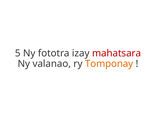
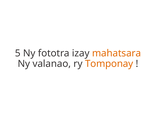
mahatsara colour: red -> orange (117, 53)
